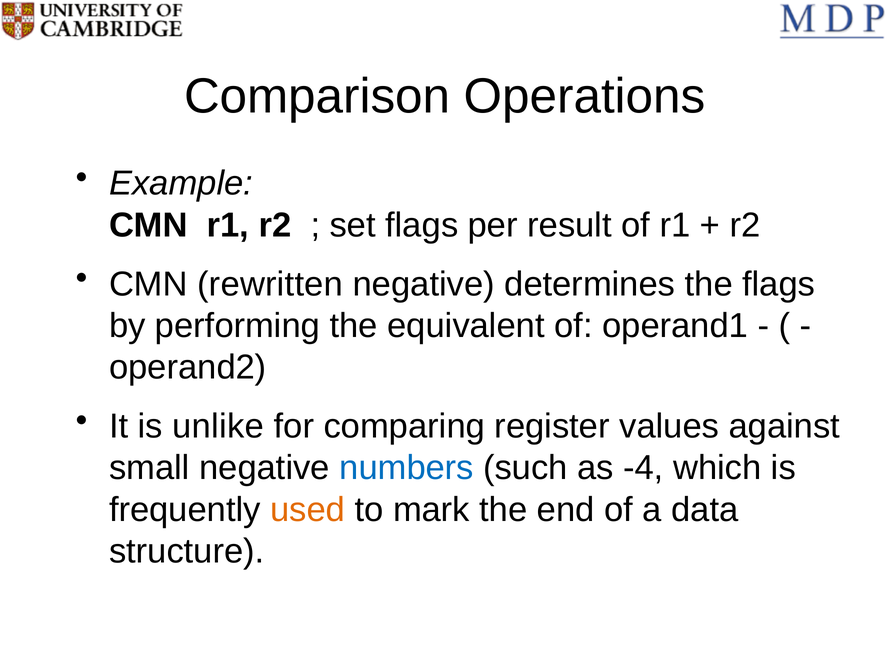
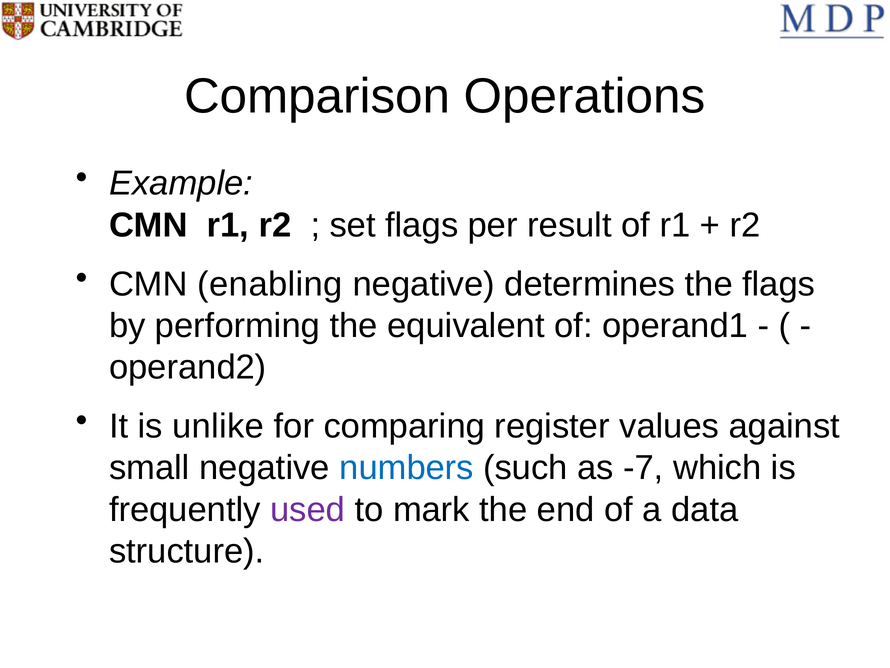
rewritten: rewritten -> enabling (270, 284)
-4: -4 -> -7 (643, 468)
used colour: orange -> purple (308, 509)
